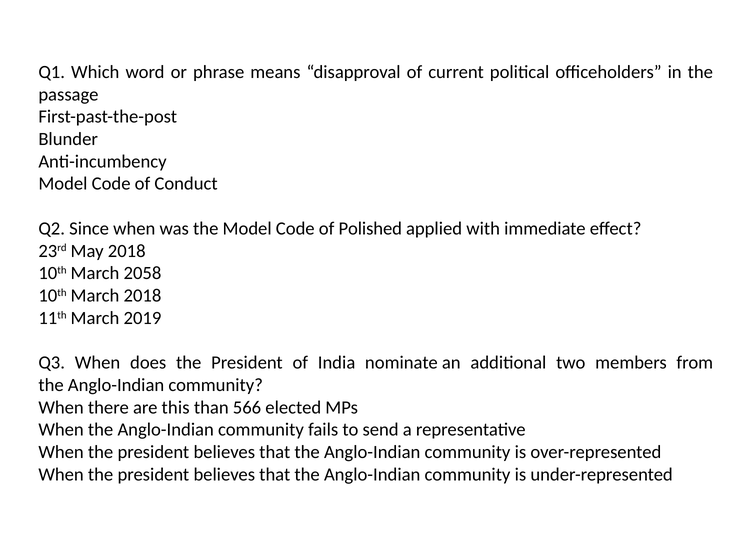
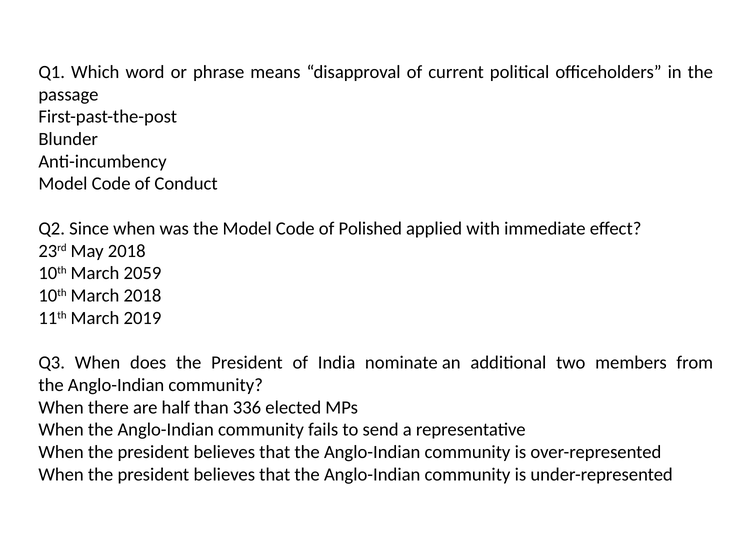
2058: 2058 -> 2059 (142, 274)
this: this -> half (176, 408)
566: 566 -> 336 (247, 408)
